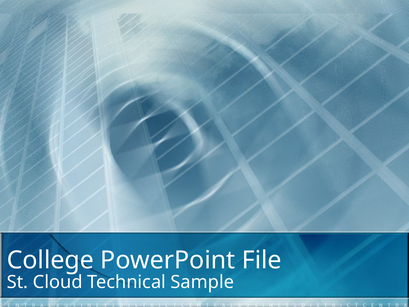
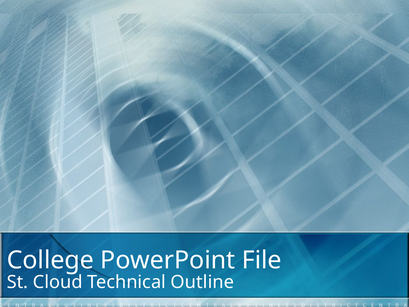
Sample: Sample -> Outline (202, 282)
